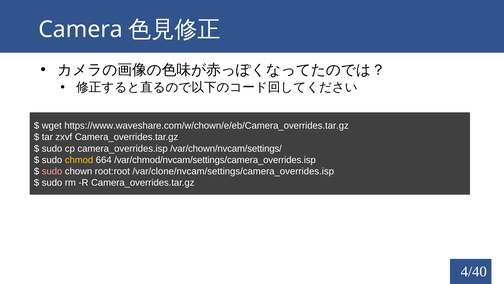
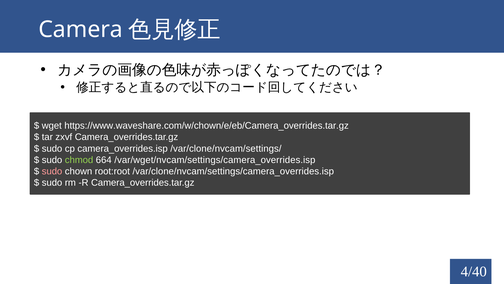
/var/chown/nvcam/settings/: /var/chown/nvcam/settings/ -> /var/clone/nvcam/settings/ (226, 148)
chmod colour: yellow -> light green (79, 160)
/var/chmod/nvcam/settings/camera_overrides.isp: /var/chmod/nvcam/settings/camera_overrides.isp -> /var/wget/nvcam/settings/camera_overrides.isp (215, 160)
